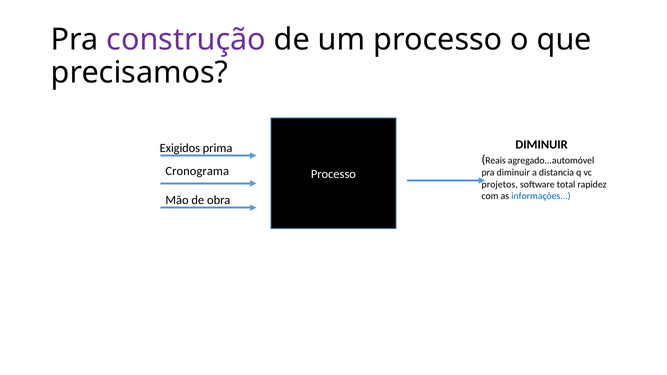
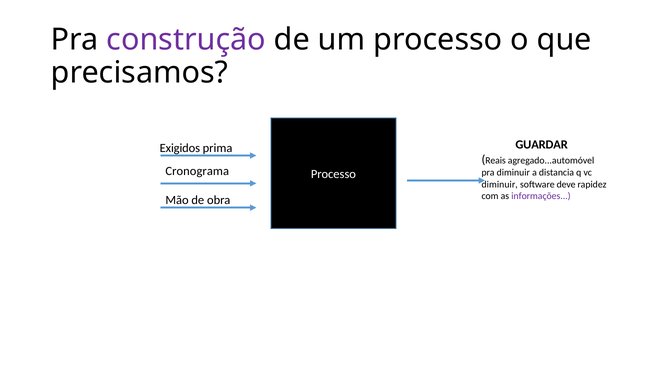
DIMINUIR: DIMINUIR -> GUARDAR (542, 145)
projetos: projetos -> diminuir (500, 184)
total: total -> deve (566, 184)
informações colour: blue -> purple (541, 196)
